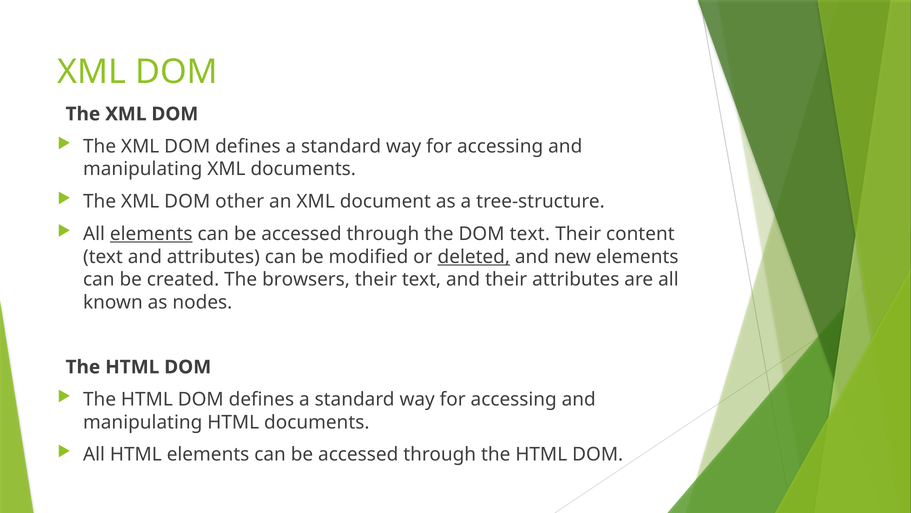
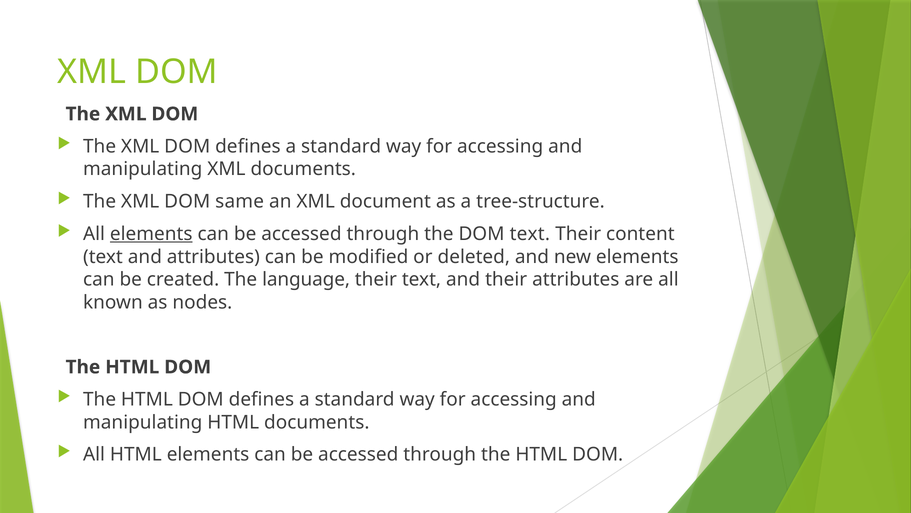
other: other -> same (240, 201)
deleted underline: present -> none (474, 256)
browsers: browsers -> language (306, 279)
